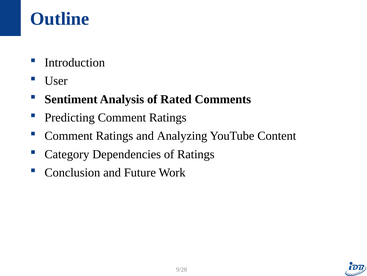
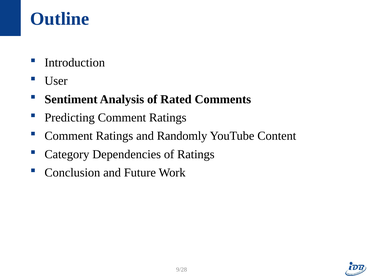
Analyzing: Analyzing -> Randomly (182, 136)
